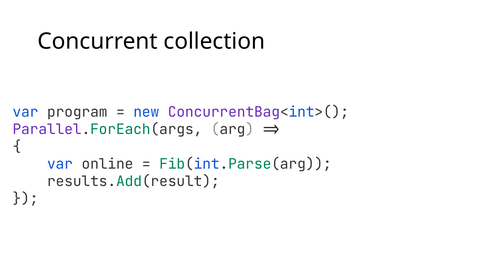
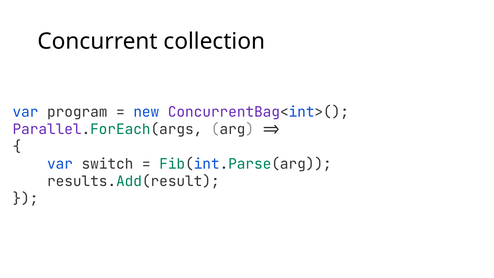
online: online -> switch (107, 164)
